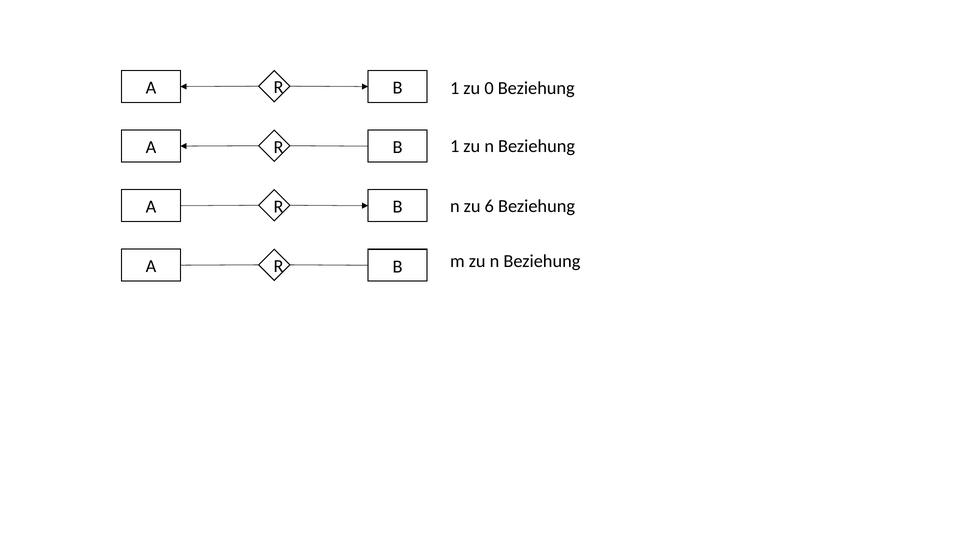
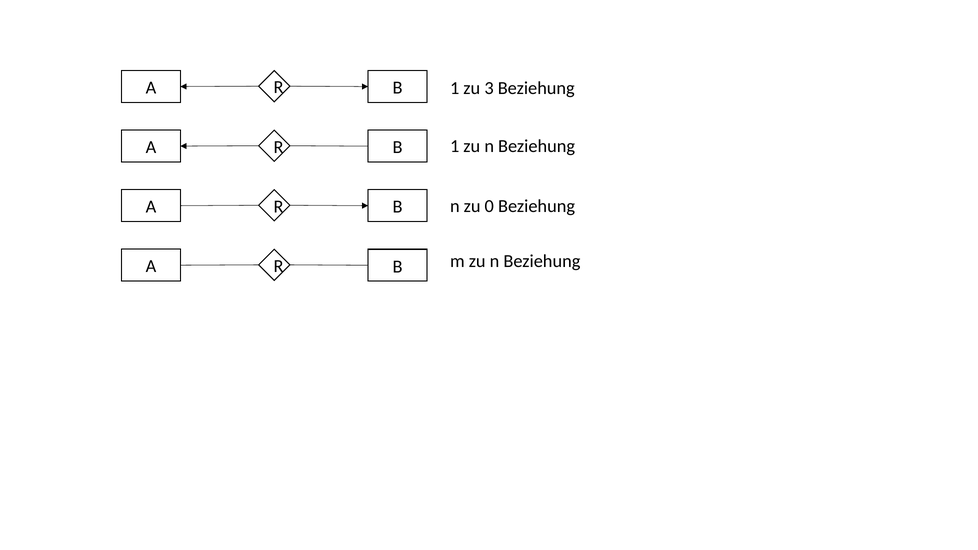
0: 0 -> 3 (489, 88)
6: 6 -> 0 (489, 206)
